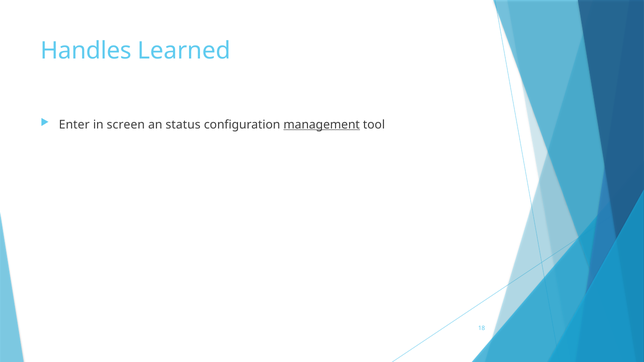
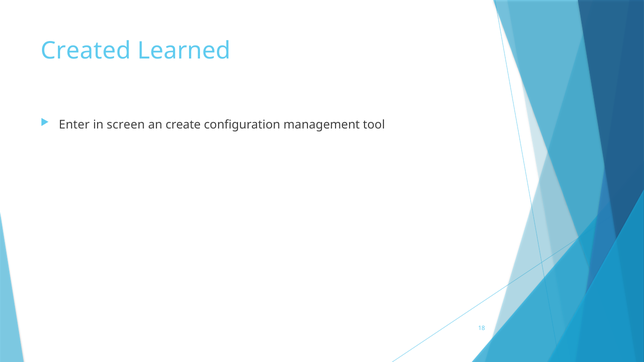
Handles: Handles -> Created (86, 51)
status: status -> create (183, 125)
management underline: present -> none (322, 125)
